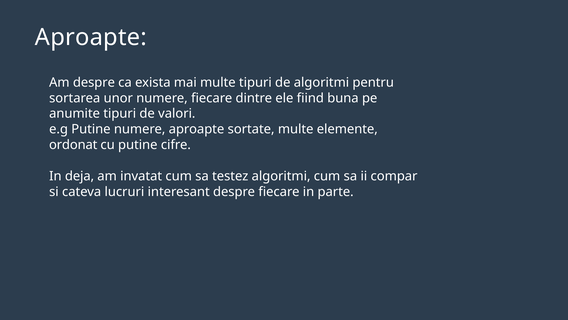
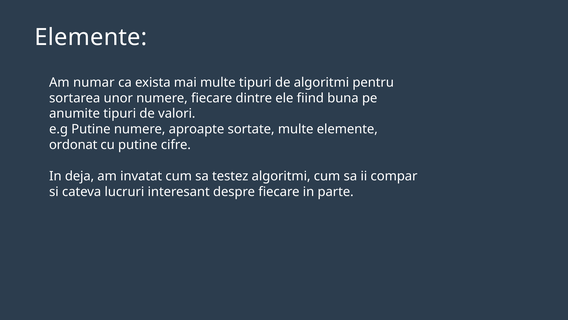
Aproapte: Aproapte -> Elemente (91, 37)
Am despre: despre -> numar (94, 82)
